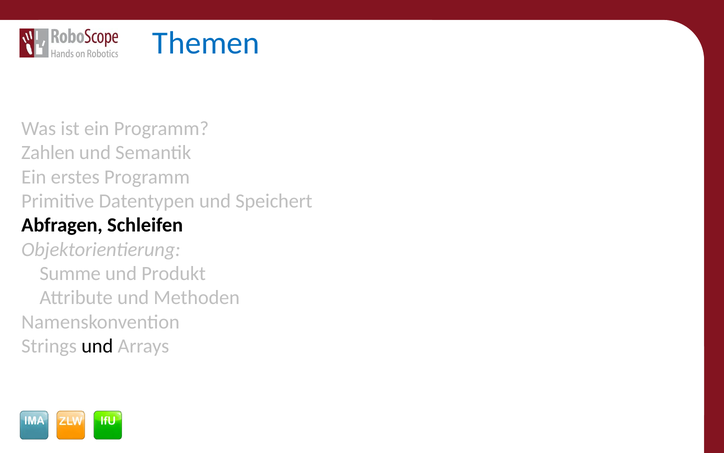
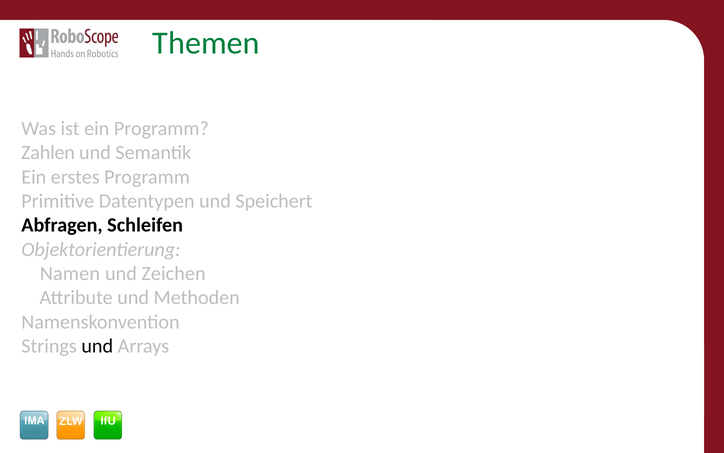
Themen colour: blue -> green (206, 43)
Summe: Summe -> Namen (70, 273)
Produkt: Produkt -> Zeichen (174, 273)
